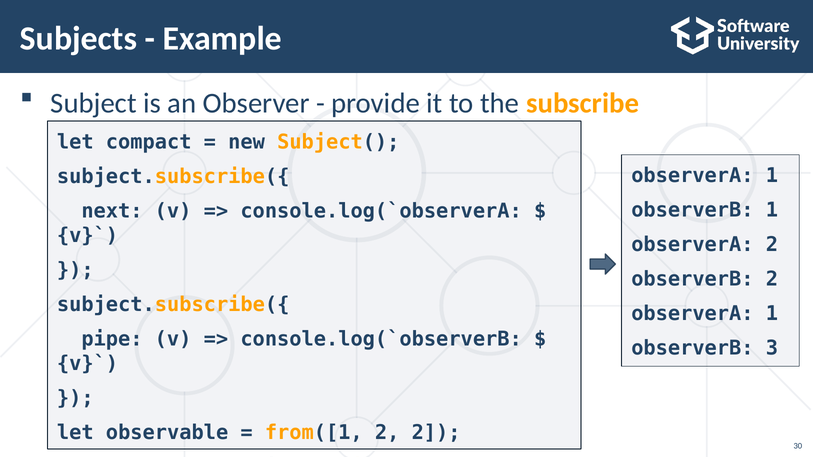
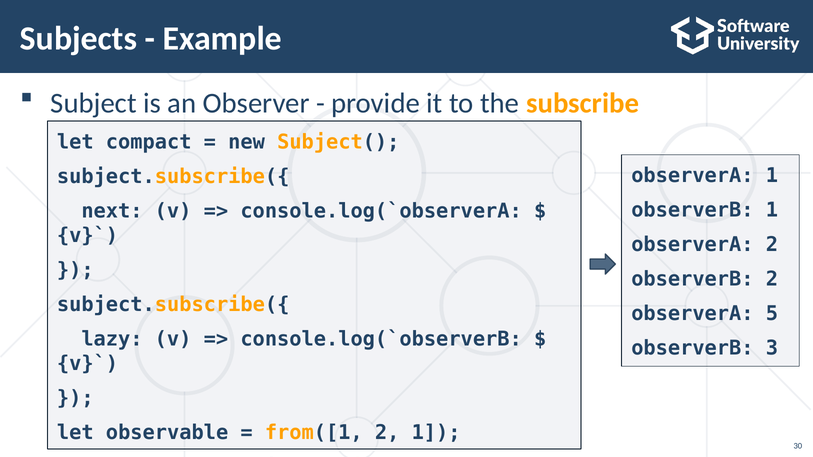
1: 1 -> 5 (772, 314)
pipe: pipe -> lazy (112, 339)
2 2: 2 -> 1 (436, 433)
